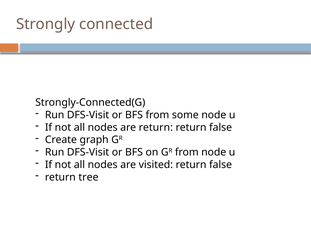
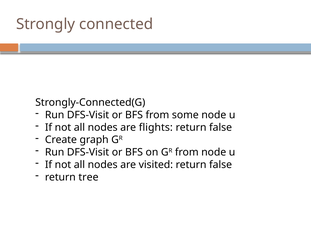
are return: return -> flights (156, 128)
